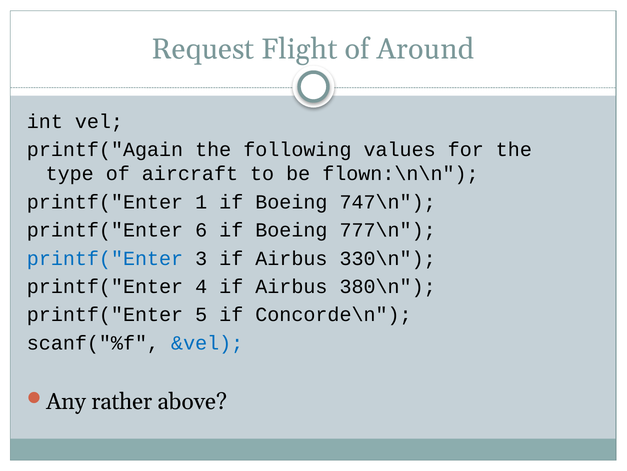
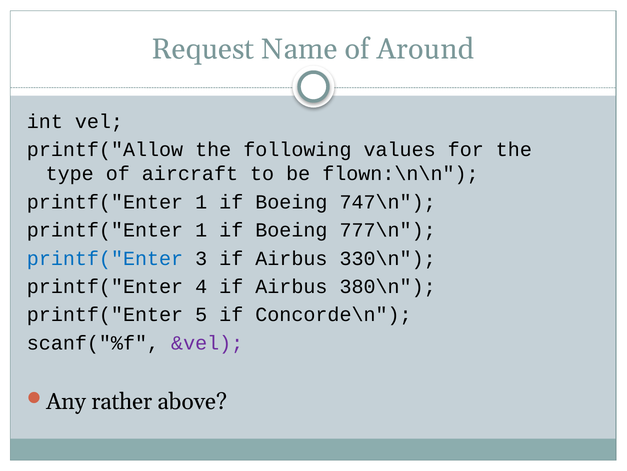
Flight: Flight -> Name (299, 49)
printf("Again: printf("Again -> printf("Allow (105, 149)
6: 6 -> 1 (201, 230)
&vel colour: blue -> purple (207, 343)
